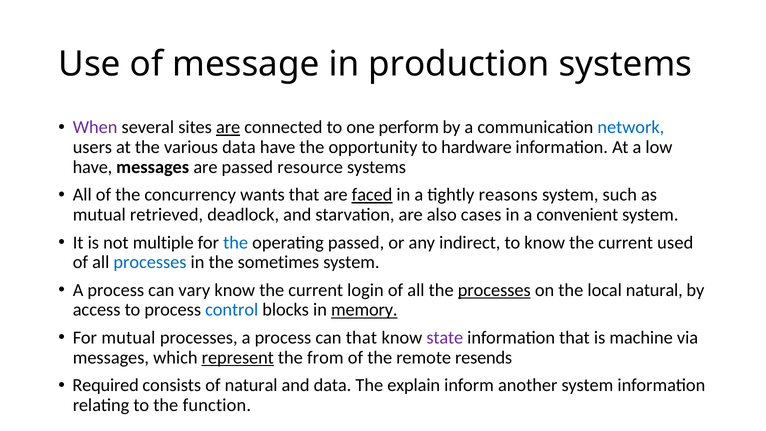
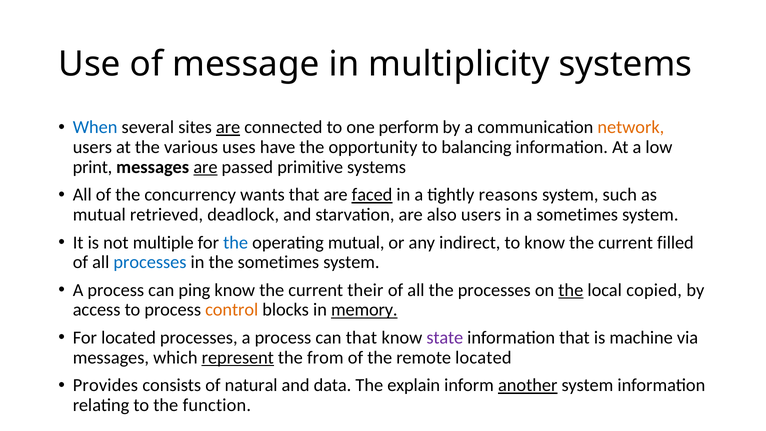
production: production -> multiplicity (459, 64)
When colour: purple -> blue (95, 127)
network colour: blue -> orange (631, 127)
various data: data -> uses (239, 147)
hardware: hardware -> balancing (476, 147)
have: have -> print (92, 167)
are underline: none -> present (205, 167)
resource: resource -> primitive (310, 167)
also cases: cases -> users (481, 215)
a convenient: convenient -> sometimes (577, 215)
operating passed: passed -> mutual (356, 242)
used: used -> filled (675, 242)
vary: vary -> ping (194, 290)
login: login -> their (365, 290)
processes underline: present -> none (494, 290)
the underline: none -> present (571, 290)
local natural: natural -> copied (654, 290)
control colour: blue -> orange (232, 310)
For mutual: mutual -> located (129, 338)
remote resends: resends -> located (483, 357)
Required: Required -> Provides (105, 385)
another underline: none -> present (528, 385)
